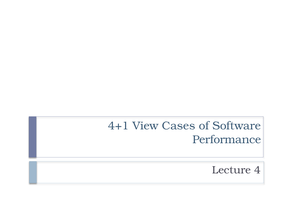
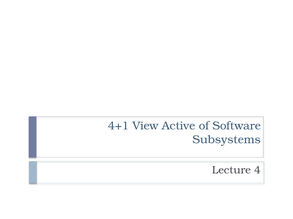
Cases: Cases -> Active (179, 126)
Performance: Performance -> Subsystems (227, 140)
